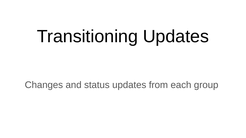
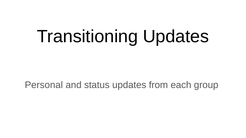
Changes: Changes -> Personal (44, 85)
